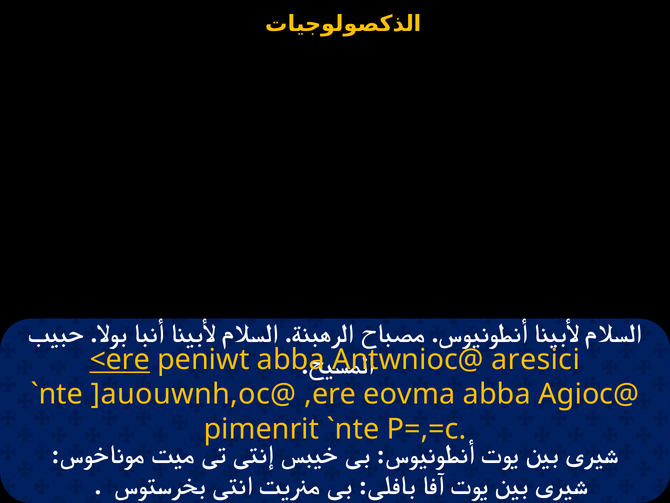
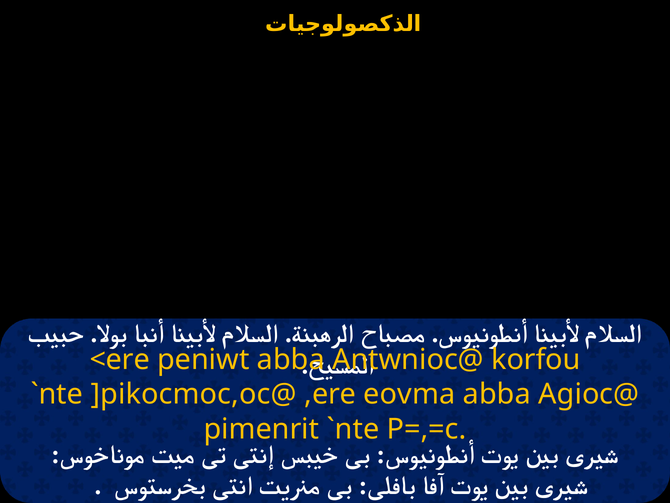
<ere underline: present -> none (120, 359)
aresici: aresici -> korfou (536, 359)
]auouwnh,oc@: ]auouwnh,oc@ -> ]pikocmoc,oc@ (194, 394)
